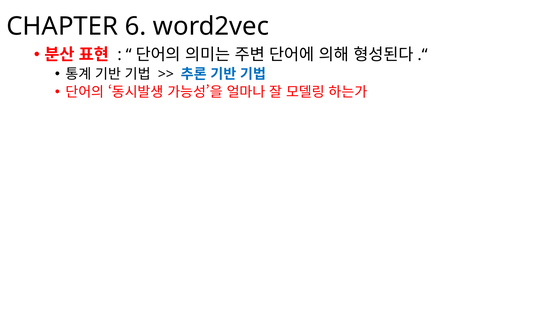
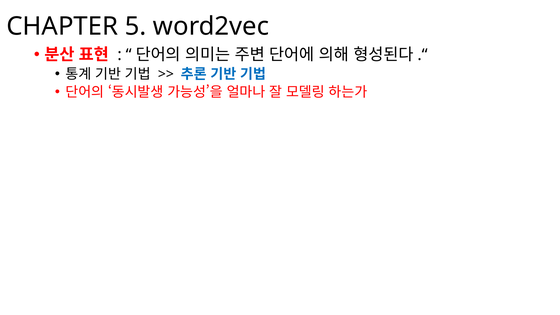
6: 6 -> 5 (136, 26)
